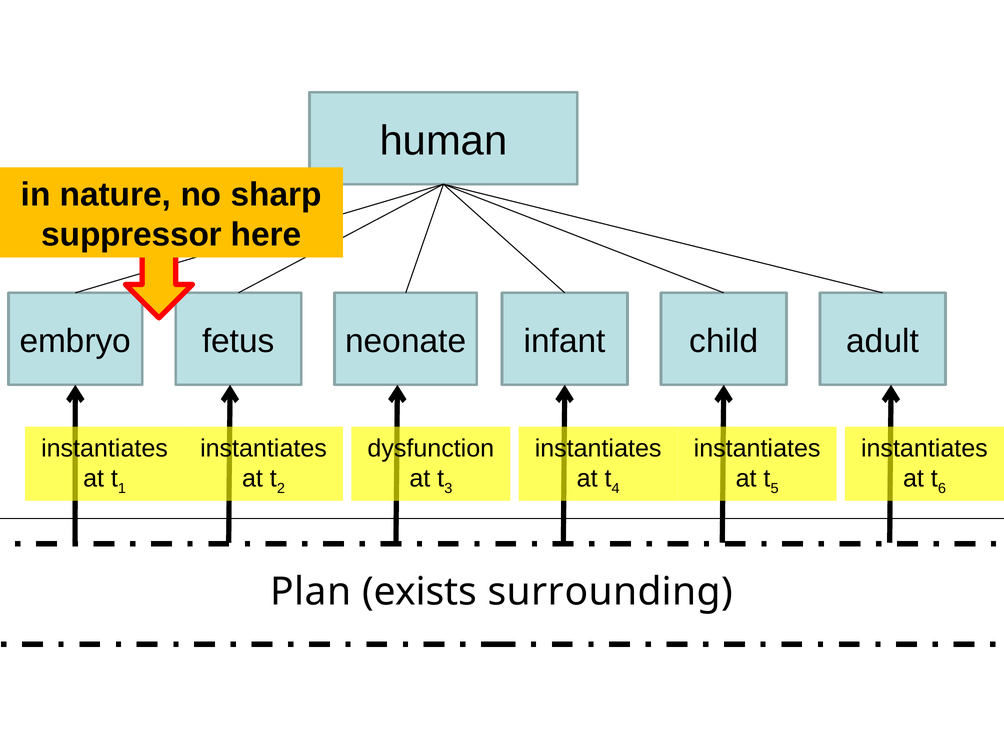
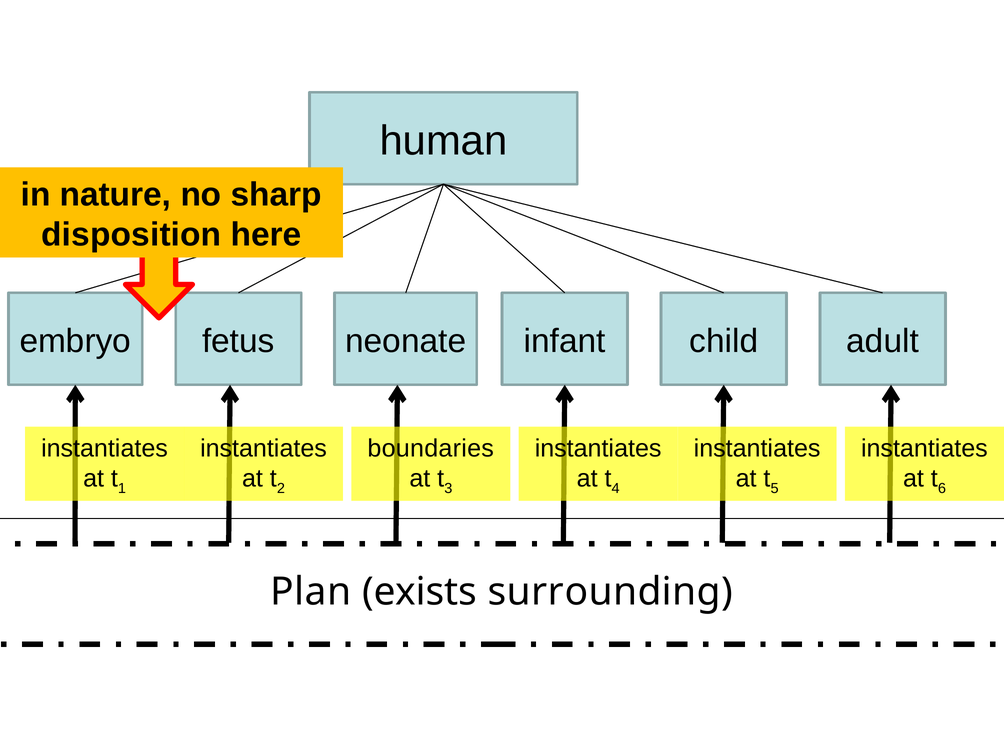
suppressor: suppressor -> disposition (131, 235)
dysfunction: dysfunction -> boundaries (431, 448)
